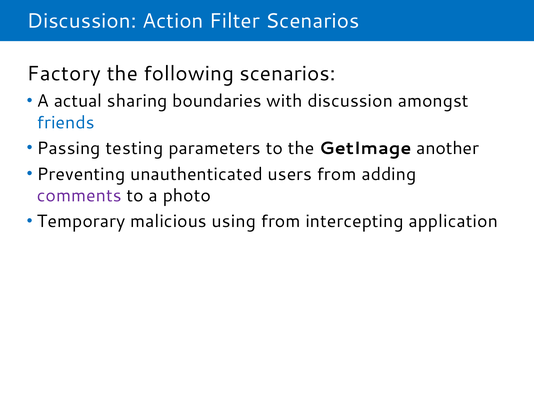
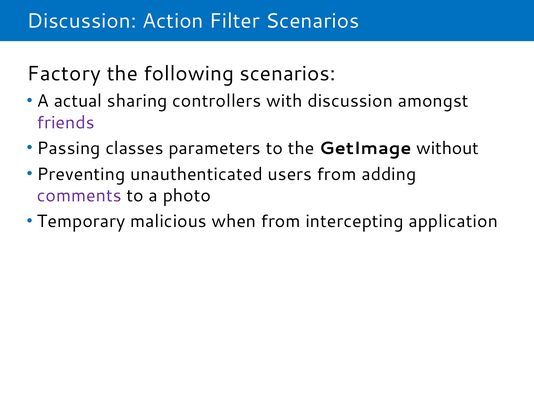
boundaries: boundaries -> controllers (217, 101)
friends colour: blue -> purple (66, 122)
testing: testing -> classes (134, 148)
another: another -> without (448, 148)
using: using -> when (234, 221)
